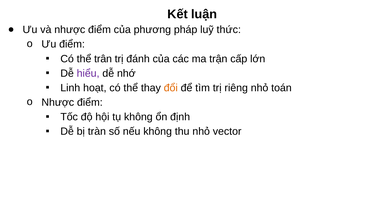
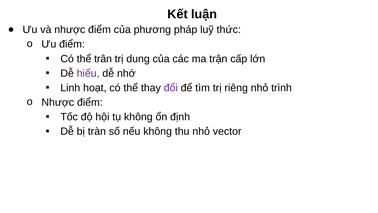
đánh: đánh -> dung (138, 59)
đổi colour: orange -> purple (171, 88)
toán: toán -> trình (282, 88)
